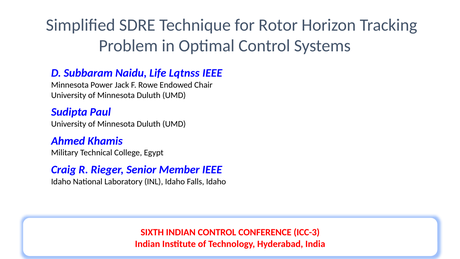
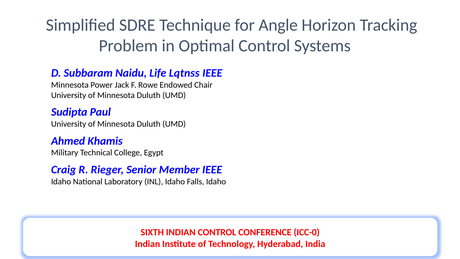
Rotor: Rotor -> Angle (278, 25)
ICC-3: ICC-3 -> ICC-0 (307, 232)
